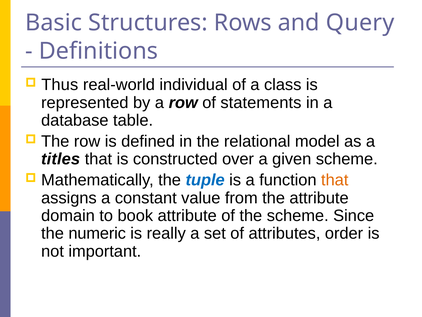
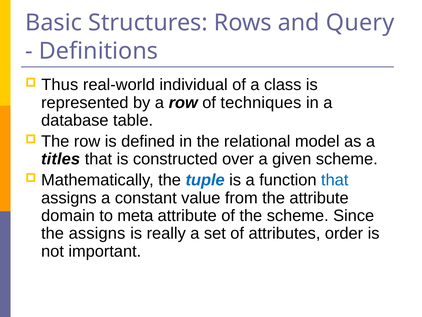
statements: statements -> techniques (261, 102)
that colour: orange -> blue (335, 180)
book: book -> meta (135, 215)
the numeric: numeric -> assigns (97, 233)
